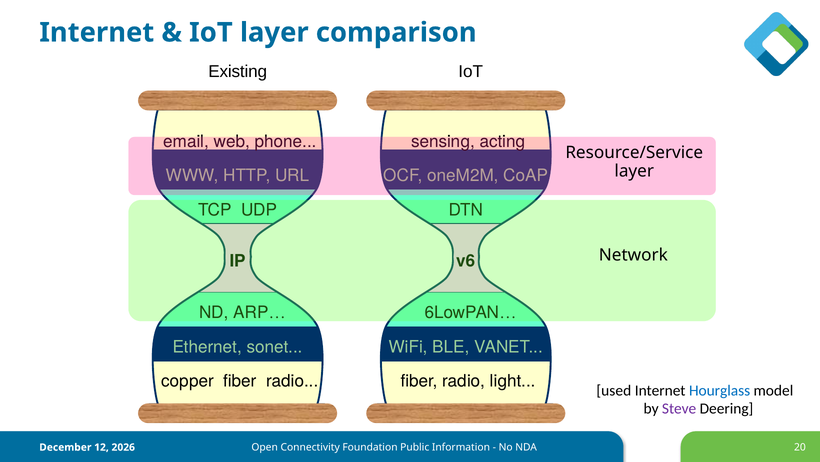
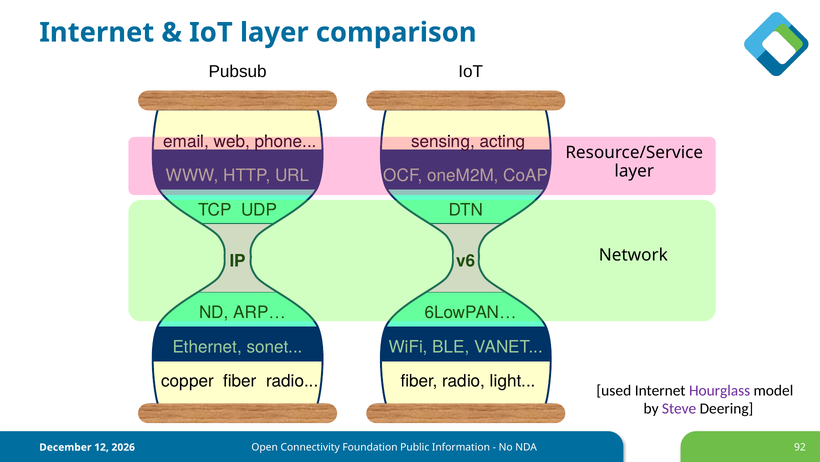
Existing: Existing -> Pubsub (238, 71)
Hourglass colour: blue -> purple (720, 391)
20: 20 -> 92 (800, 448)
